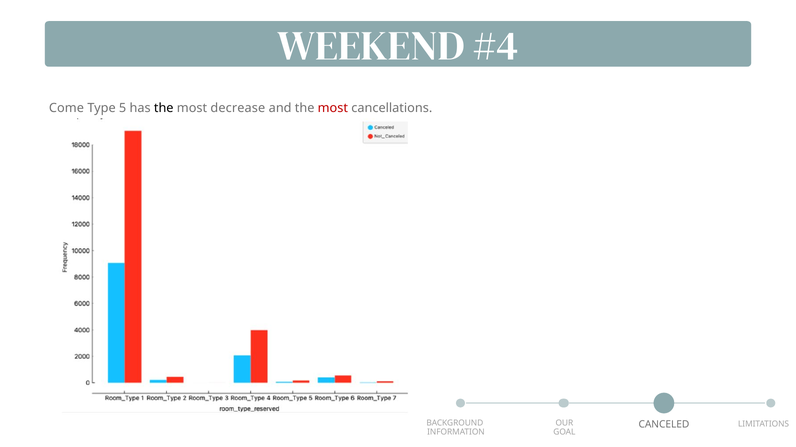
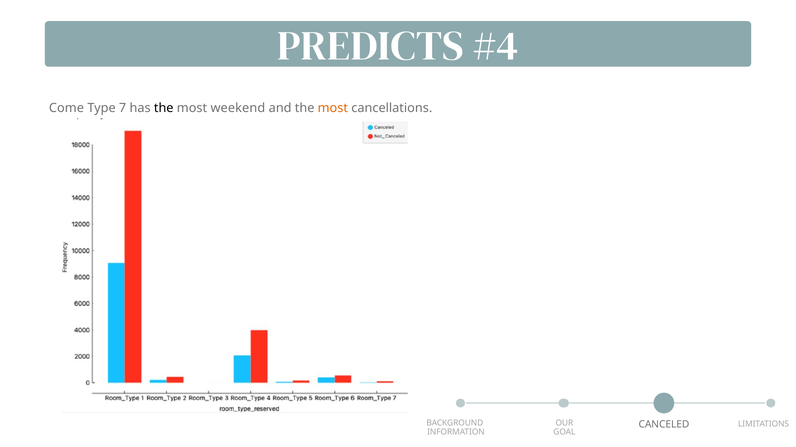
WEEKEND: WEEKEND -> PREDICTS (371, 46)
5: 5 -> 7 (123, 108)
decrease: decrease -> weekend (238, 108)
most colour: red -> orange (333, 108)
